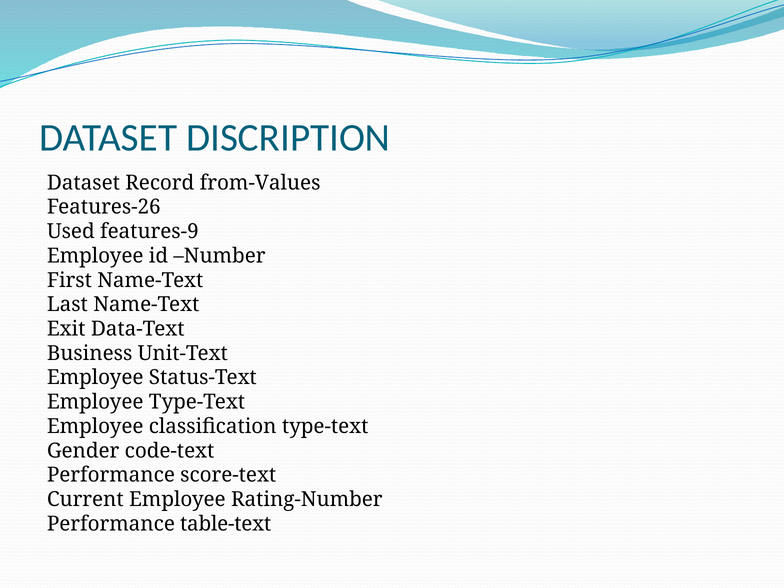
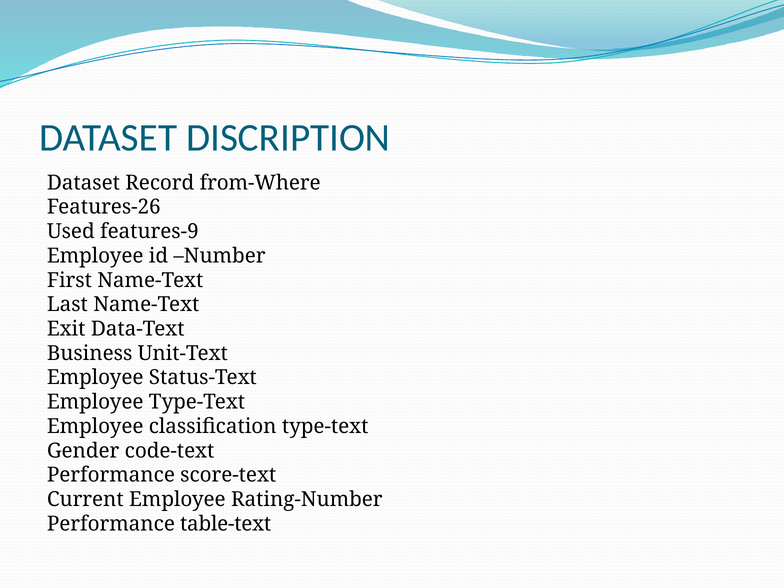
from-Values: from-Values -> from-Where (260, 183)
